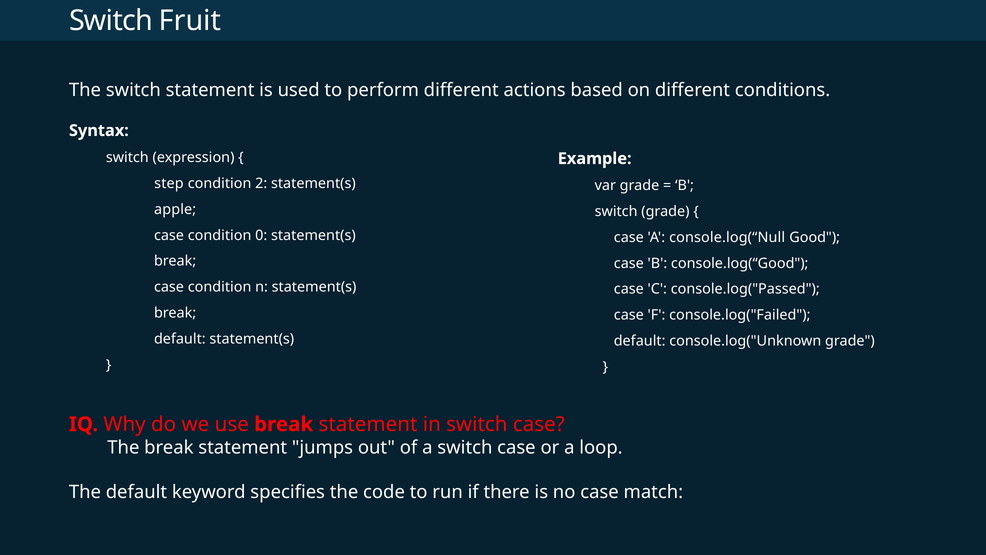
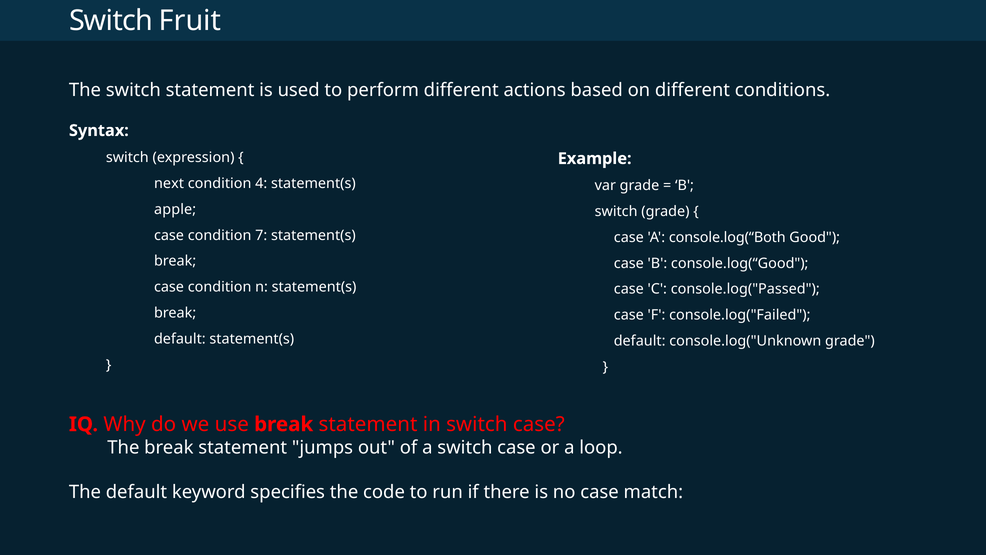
step: step -> next (169, 183)
2: 2 -> 4 (261, 183)
0: 0 -> 7 (261, 235)
console.log(“Null: console.log(“Null -> console.log(“Both (727, 237)
